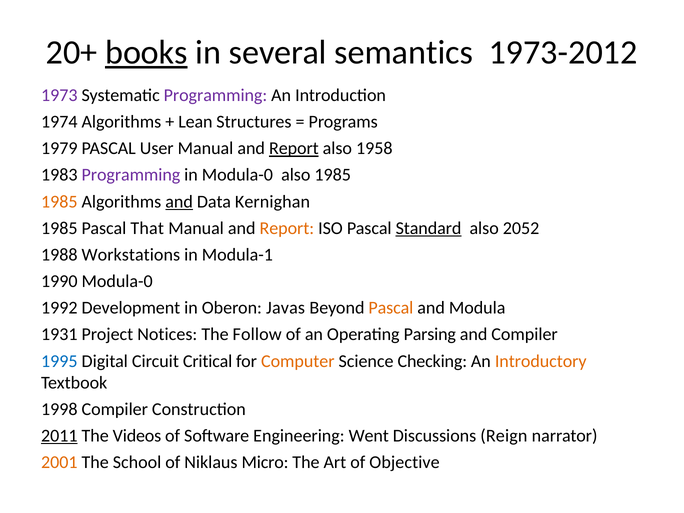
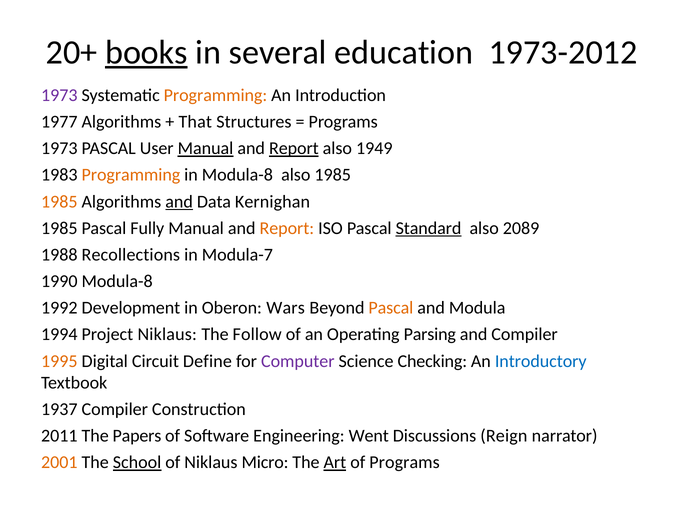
semantics: semantics -> education (404, 53)
Programming colour: purple -> orange (215, 95)
1974: 1974 -> 1977 (59, 122)
Lean: Lean -> That (195, 122)
1979: 1979 -> 1973 (59, 148)
Manual underline: none -> present (206, 148)
1958: 1958 -> 1949 (374, 148)
Programming colour: purple -> orange (131, 175)
in Modula-0: Modula-0 -> Modula-8 (237, 175)
That: That -> Fully (147, 228)
2052: 2052 -> 2089 (521, 228)
Workstations: Workstations -> Recollections (131, 255)
Modula-1: Modula-1 -> Modula-7 (237, 255)
1990 Modula-0: Modula-0 -> Modula-8 (117, 281)
Javas: Javas -> Wars (286, 308)
1931: 1931 -> 1994 (59, 335)
Project Notices: Notices -> Niklaus (167, 335)
1995 colour: blue -> orange (59, 361)
Critical: Critical -> Define (207, 361)
Computer colour: orange -> purple (298, 361)
Introductory colour: orange -> blue (541, 361)
1998: 1998 -> 1937 (59, 409)
2011 underline: present -> none (59, 436)
Videos: Videos -> Papers (137, 436)
School underline: none -> present (137, 462)
Art underline: none -> present (335, 462)
of Objective: Objective -> Programs (405, 462)
